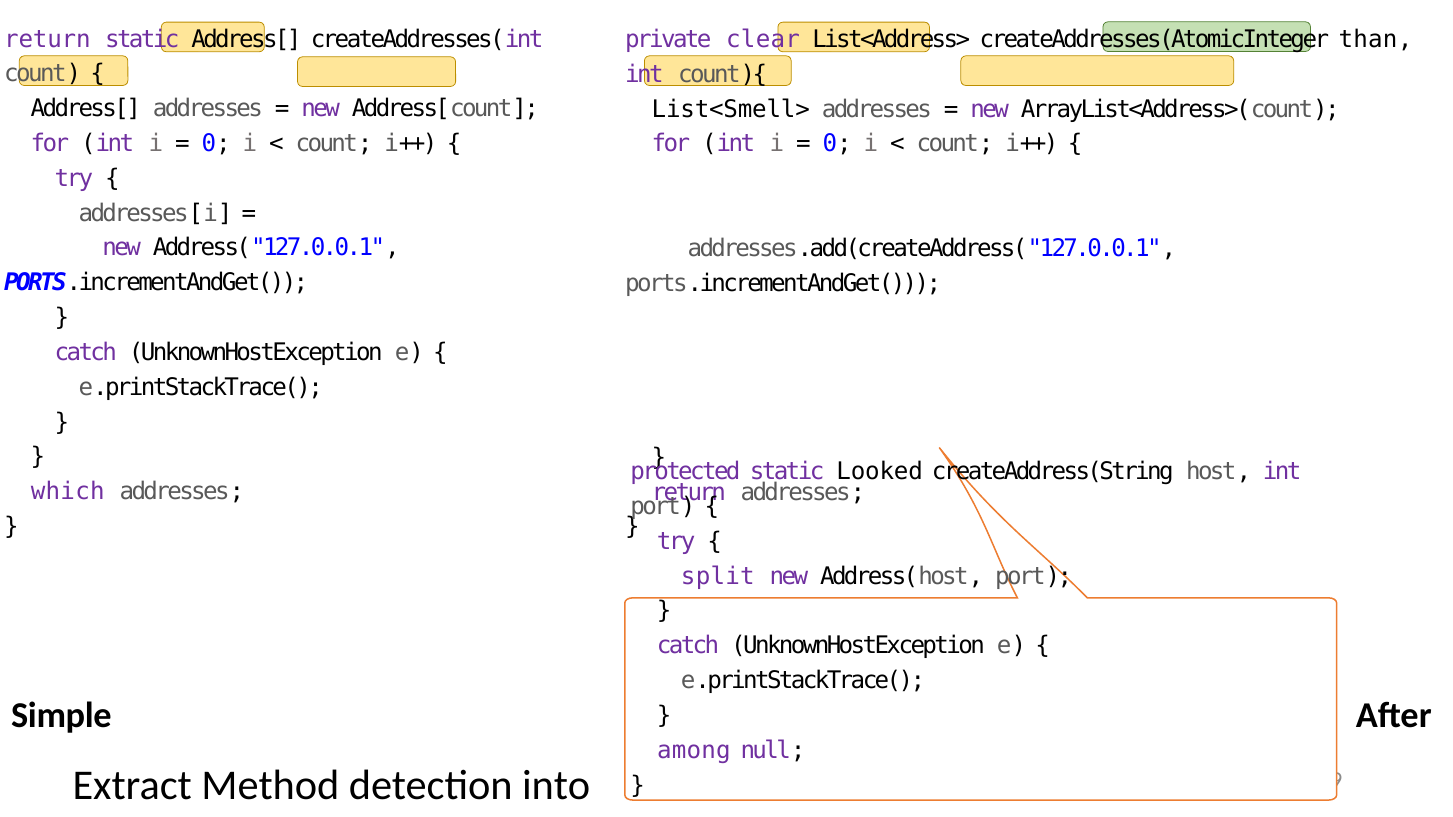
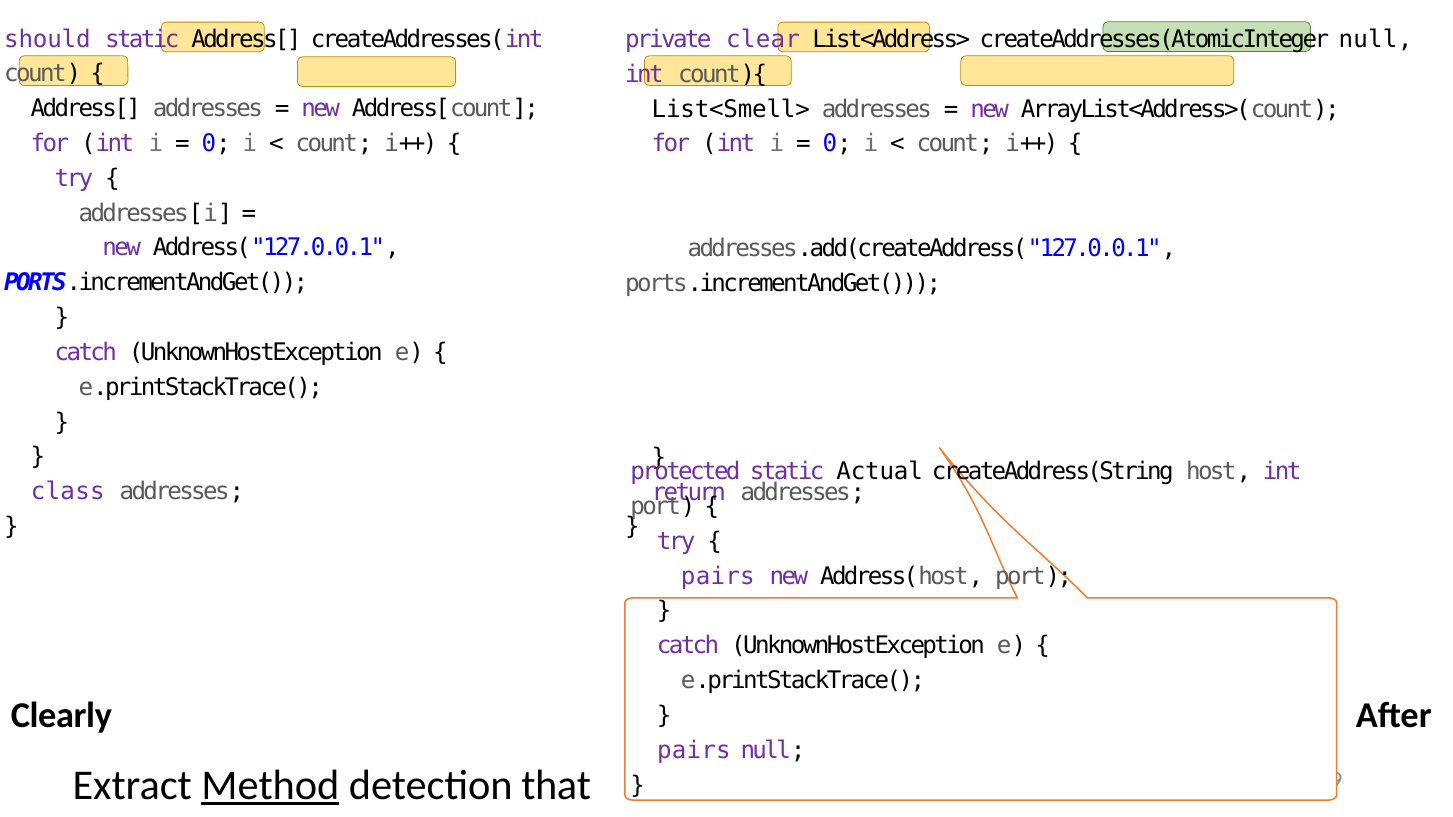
return: return -> should (47, 39)
createAddresses(AtomicInteger than: than -> null (1375, 39)
Looked: Looked -> Actual (880, 472)
which: which -> class (68, 492)
split: split -> pairs (718, 576)
Simple: Simple -> Clearly (61, 716)
among: among -> pairs (694, 751)
Method underline: none -> present (270, 785)
into: into -> that (556, 785)
